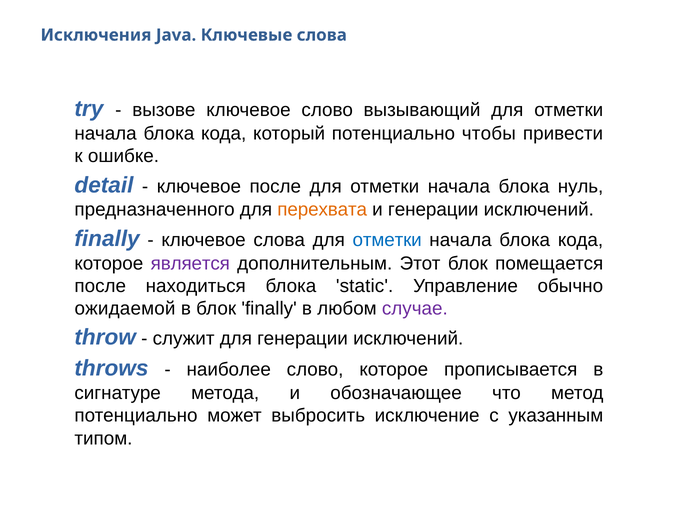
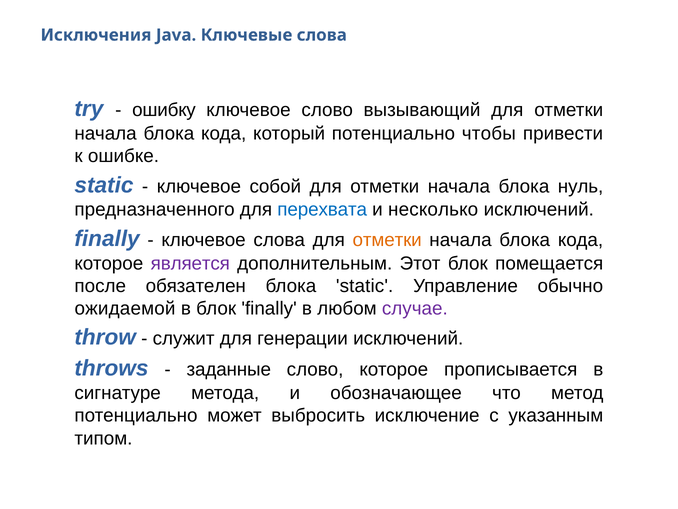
вызове: вызове -> ошибку (164, 110)
detail: detail -> static (104, 185)
ключевое после: после -> собой (275, 186)
перехвата colour: orange -> blue (322, 210)
и генерации: генерации -> несколько (433, 210)
отметки colour: blue -> orange (387, 240)
находиться: находиться -> обязателен (196, 286)
наиболее: наиболее -> заданные (229, 369)
